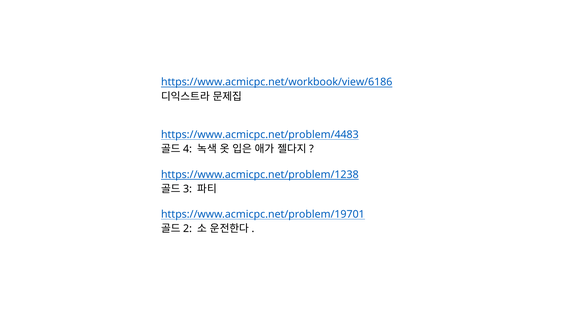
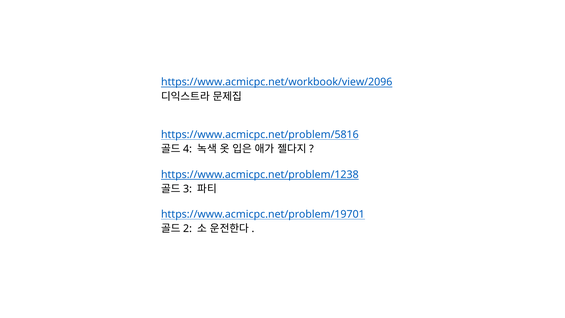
https://www.acmicpc.net/workbook/view/6186: https://www.acmicpc.net/workbook/view/6186 -> https://www.acmicpc.net/workbook/view/2096 (277, 82)
https://www.acmicpc.net/problem/4483: https://www.acmicpc.net/problem/4483 -> https://www.acmicpc.net/problem/5816 (260, 135)
